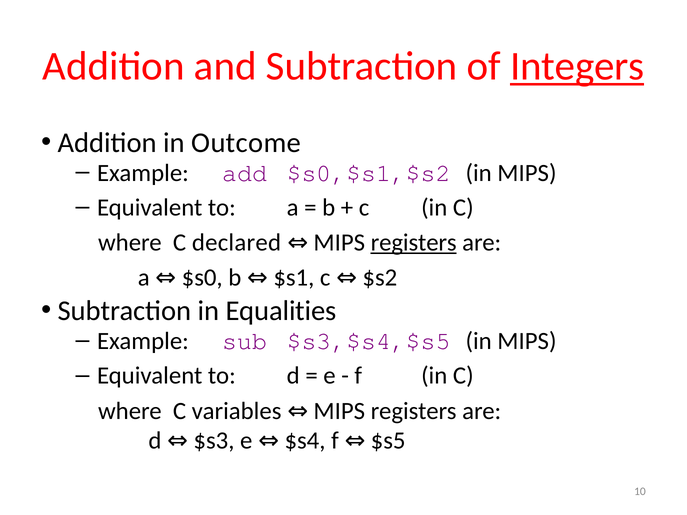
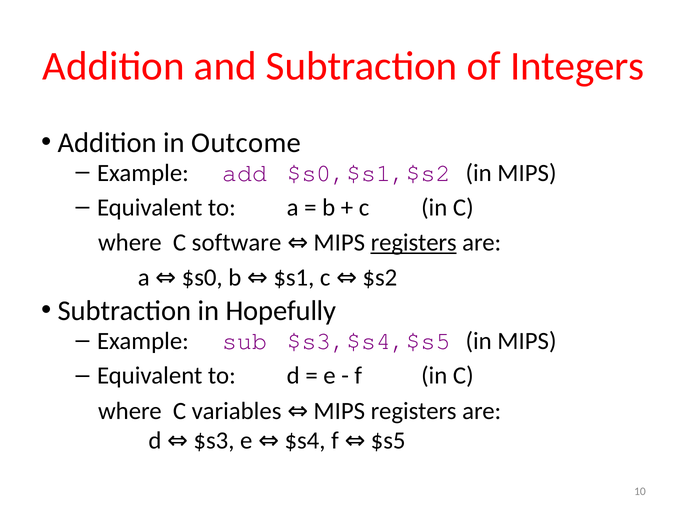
Integers underline: present -> none (577, 66)
declared: declared -> software (237, 243)
Equalities: Equalities -> Hopefully (281, 311)
